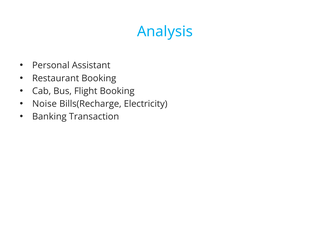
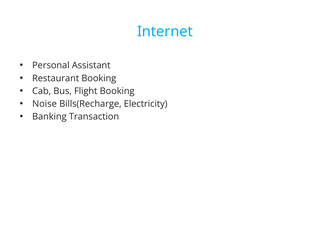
Analysis: Analysis -> Internet (165, 32)
